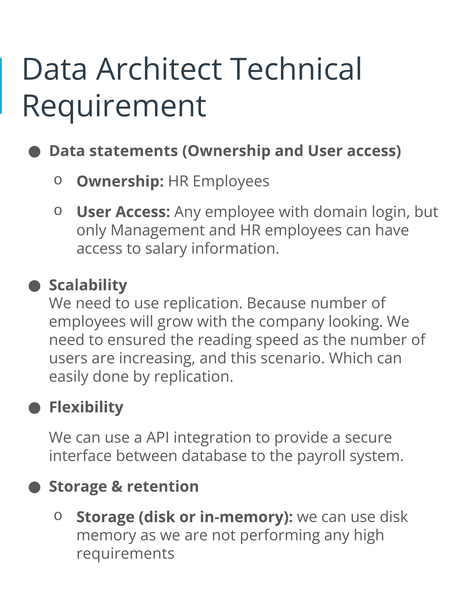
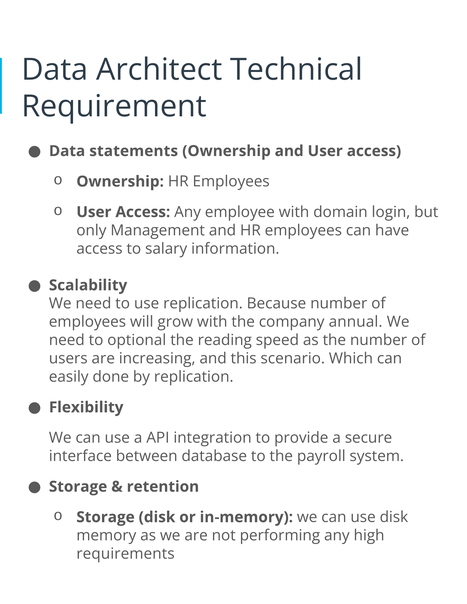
looking: looking -> annual (356, 322)
ensured: ensured -> optional (137, 340)
